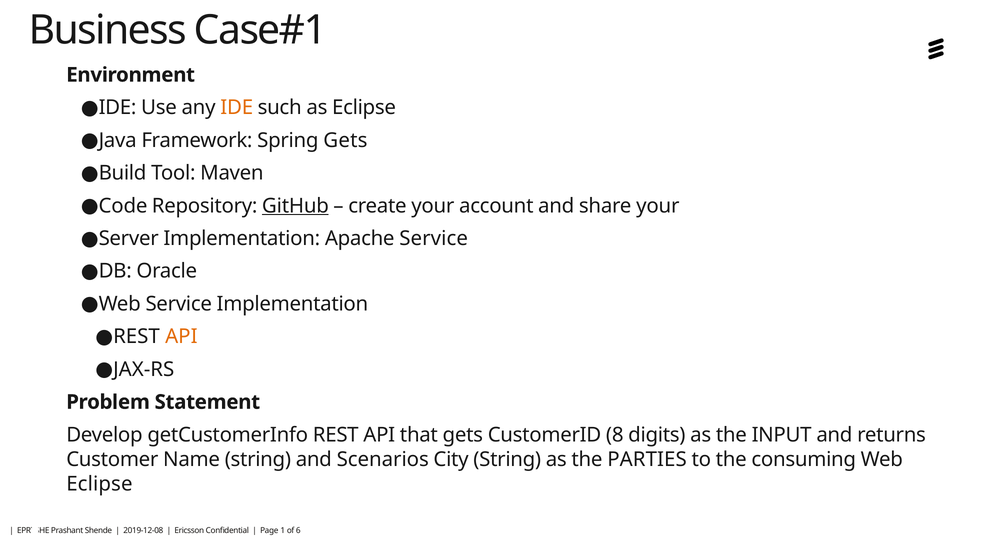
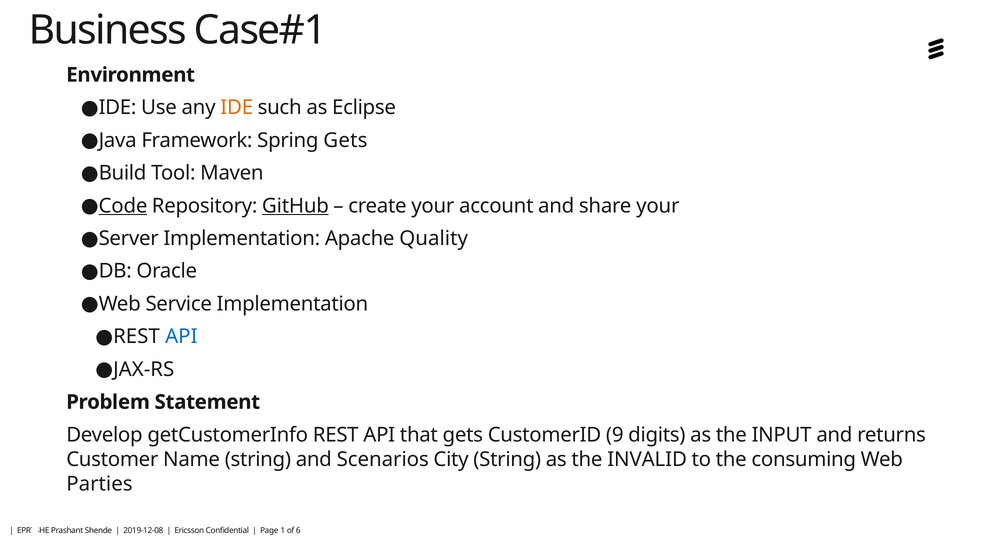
Code underline: none -> present (123, 206)
Apache Service: Service -> Quality (434, 239)
API colour: orange -> blue (181, 337)
8: 8 -> 9 (615, 435)
PARTIES: PARTIES -> INVALID (647, 460)
Eclipse: Eclipse -> Parties (99, 484)
